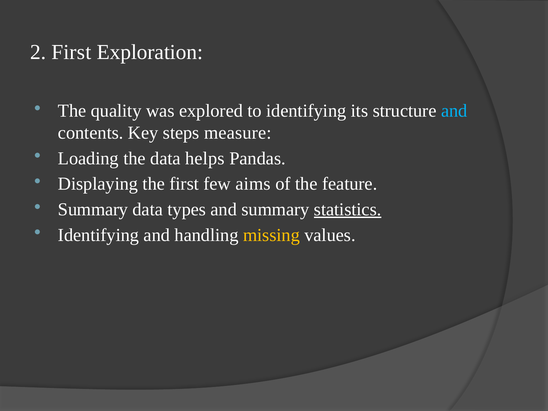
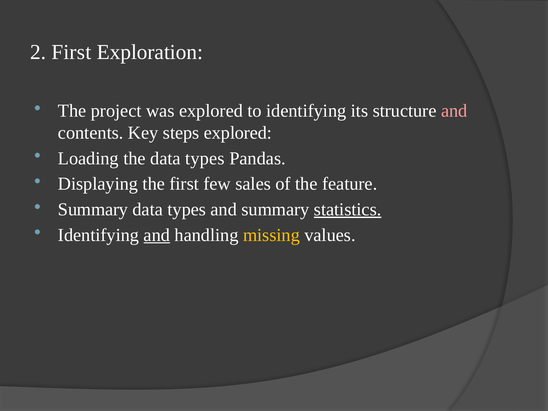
quality: quality -> project (116, 111)
and colour: light blue -> pink (454, 111)
steps measure: measure -> explored (238, 133)
the data helps: helps -> types (205, 158)
aims: aims -> sales (253, 184)
and underline: none -> present (157, 235)
